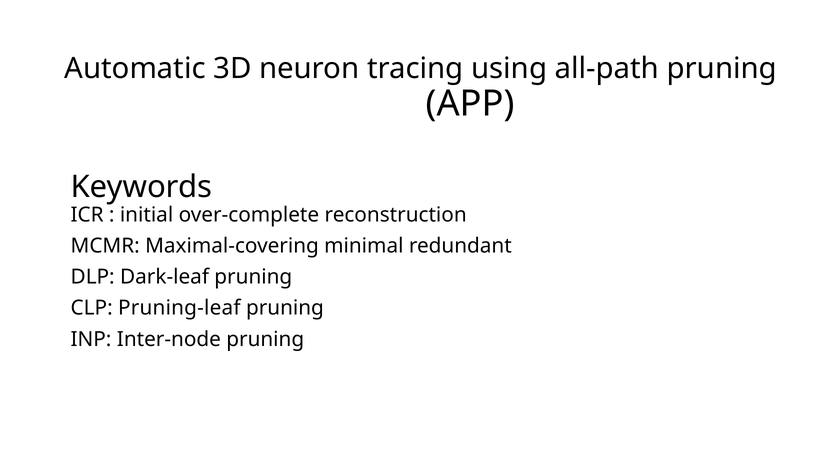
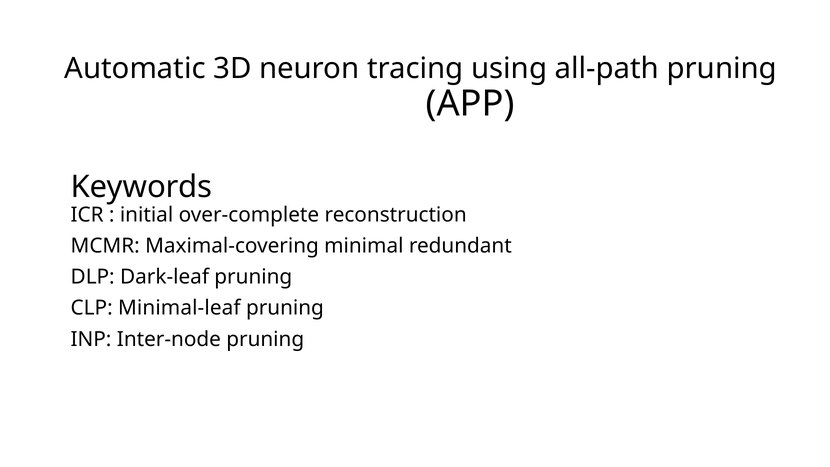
Pruning-leaf: Pruning-leaf -> Minimal-leaf (179, 308)
